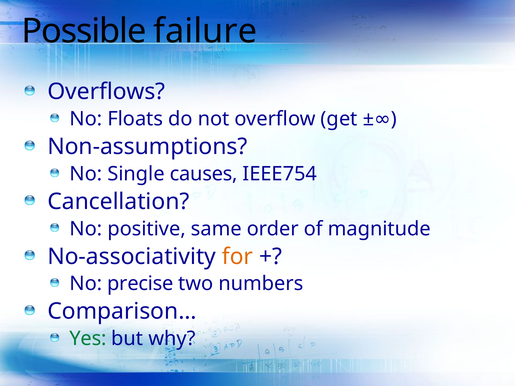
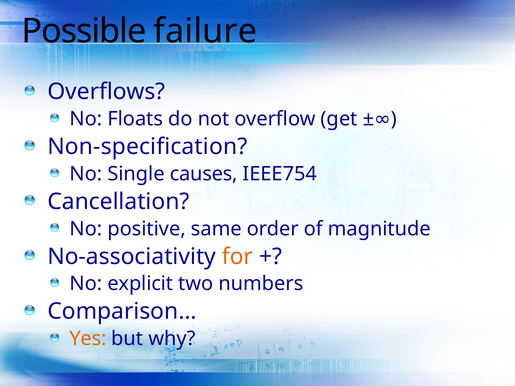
Non-assumptions: Non-assumptions -> Non-specification (147, 147)
precise: precise -> explicit (140, 284)
Yes colour: green -> orange (88, 339)
